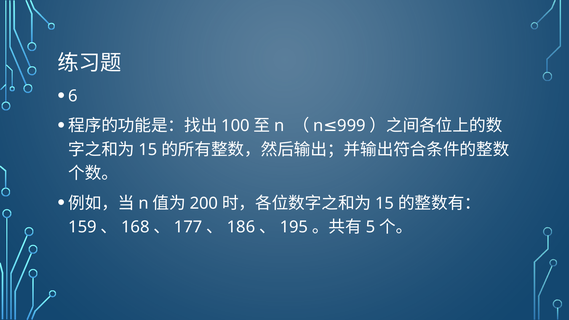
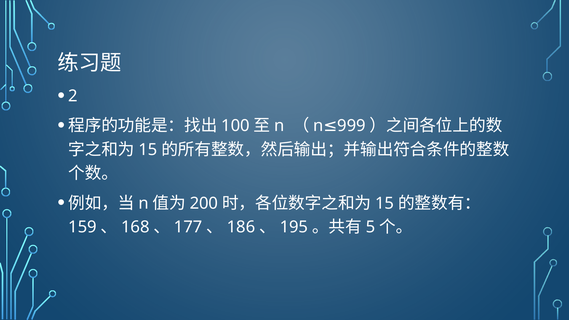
6: 6 -> 2 (73, 96)
